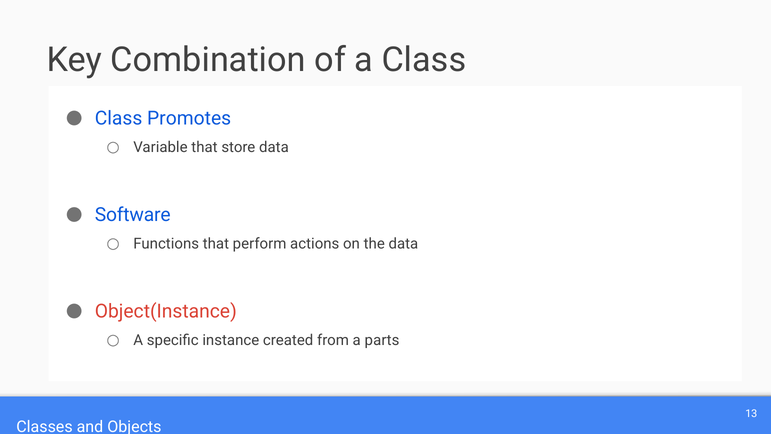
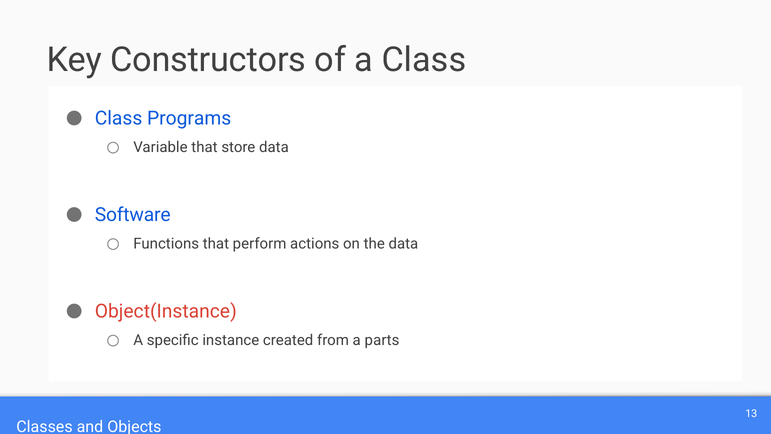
Combination: Combination -> Constructors (208, 60)
Promotes: Promotes -> Programs (189, 118)
